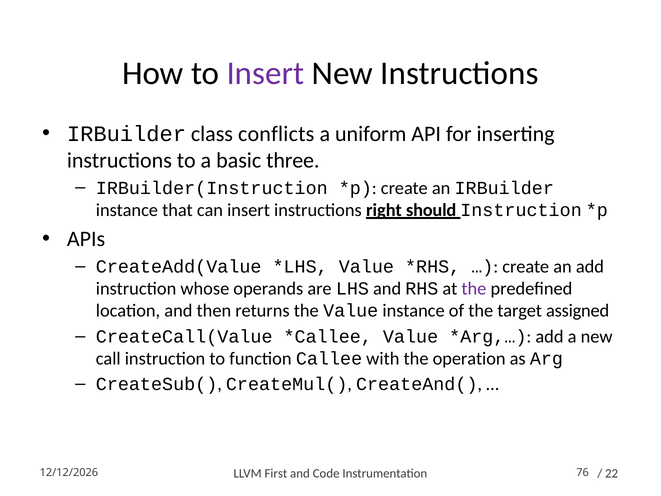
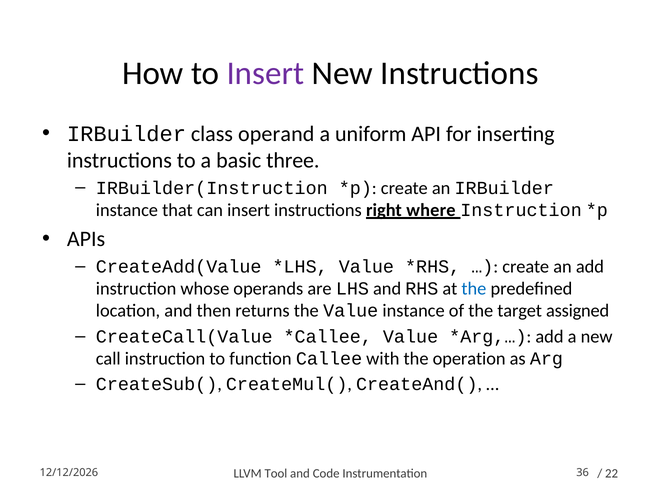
conflicts: conflicts -> operand (276, 134)
should: should -> where (431, 210)
the colour: purple -> blue (474, 289)
First: First -> Tool (276, 473)
76: 76 -> 36 (583, 473)
